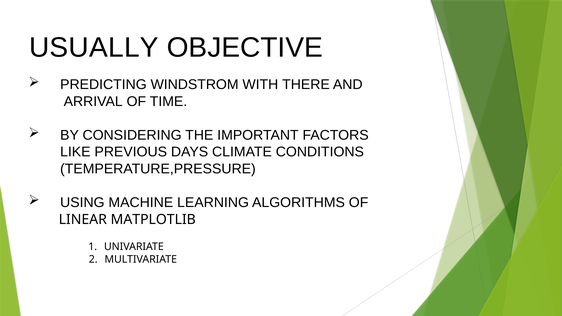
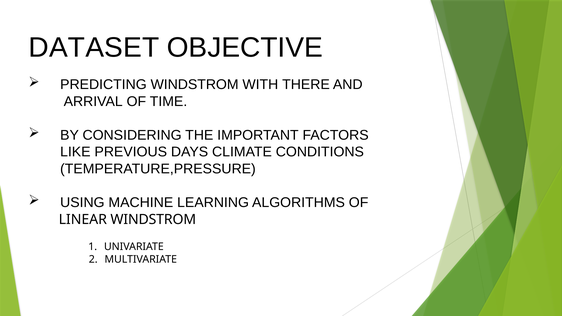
USUALLY: USUALLY -> DATASET (94, 48)
LINEAR MATPLOTLIB: MATPLOTLIB -> WINDSTROM (153, 220)
